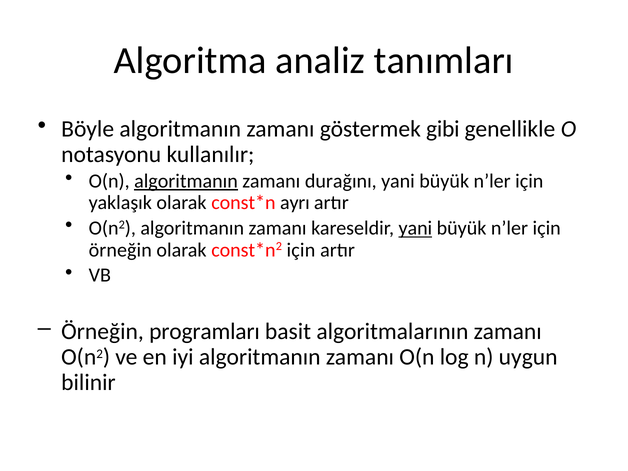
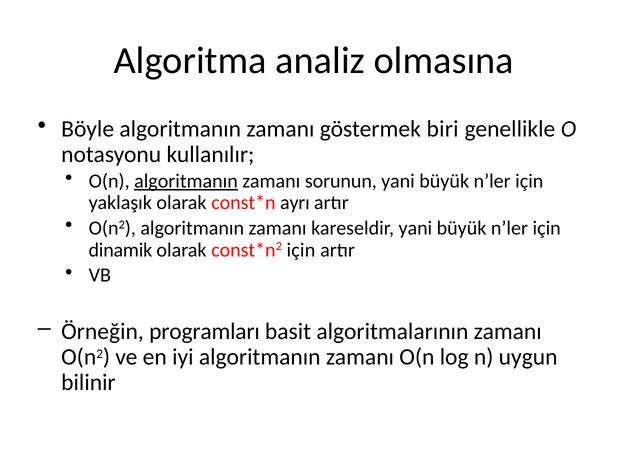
tanımları: tanımları -> olmasına (444, 61)
gibi: gibi -> biri (443, 129)
durağını: durağını -> sorunun (341, 181)
yani underline: present -> none (415, 228)
örneğin: örneğin -> dinamik (120, 250)
